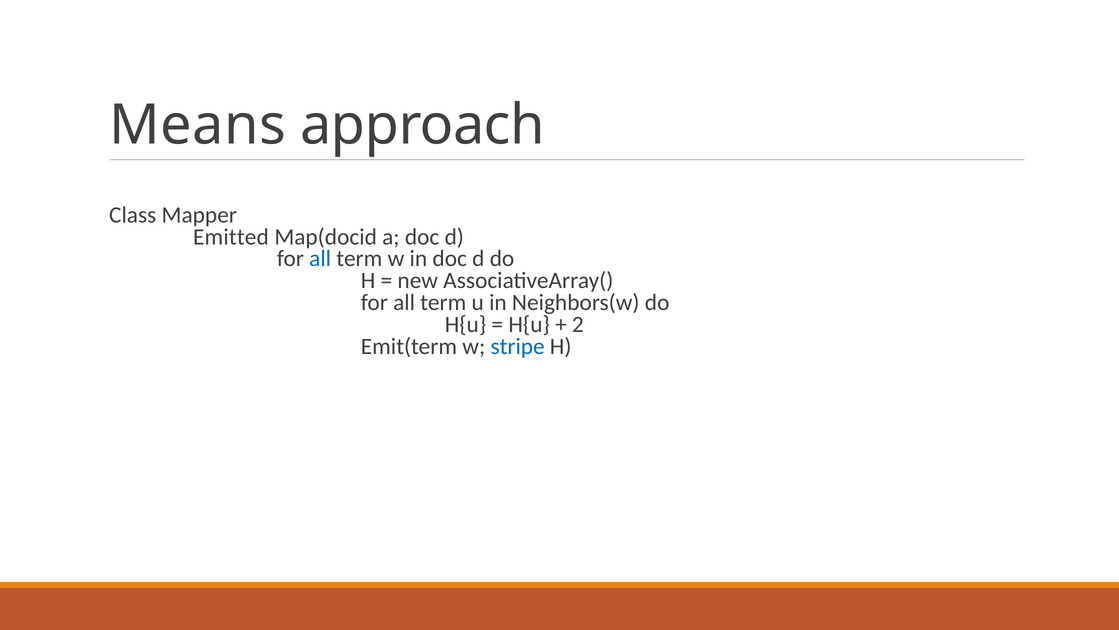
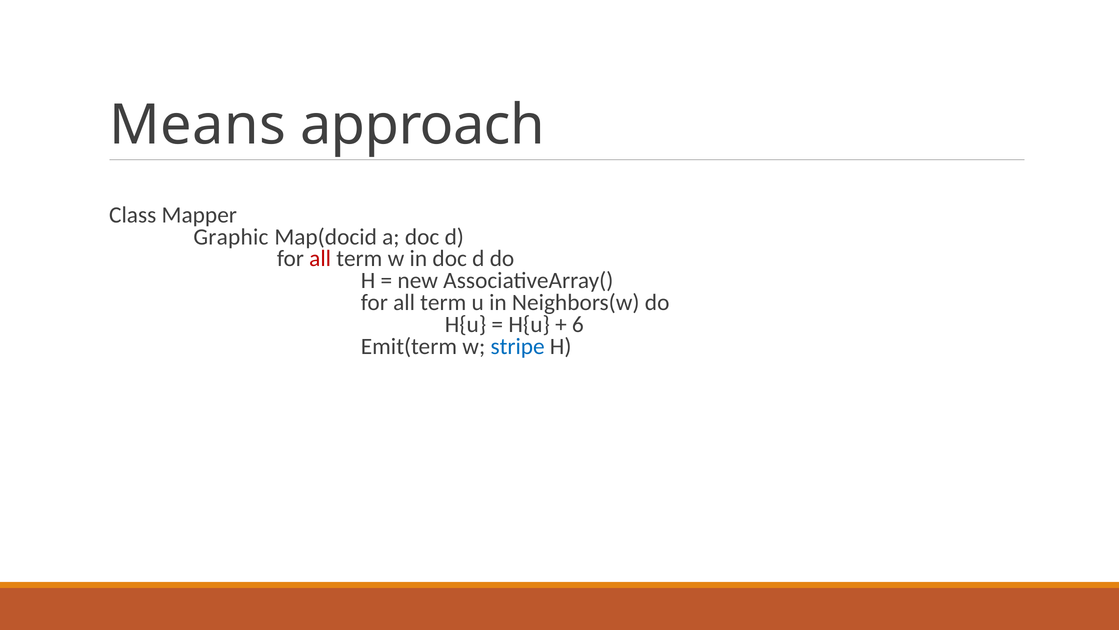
Emitted: Emitted -> Graphic (231, 237)
all colour: blue -> red (320, 259)
2: 2 -> 6 (578, 324)
